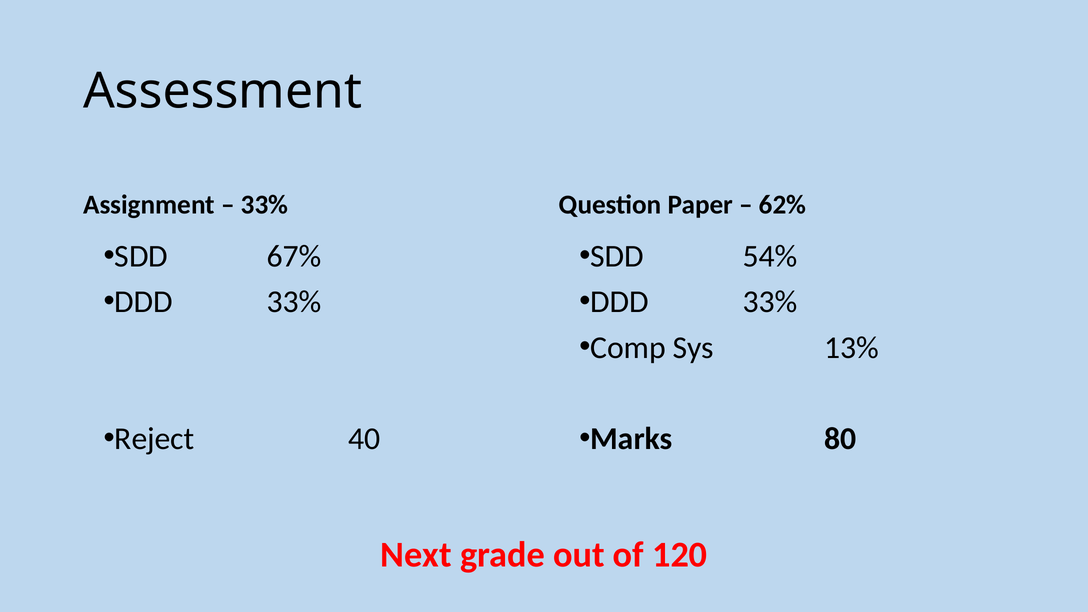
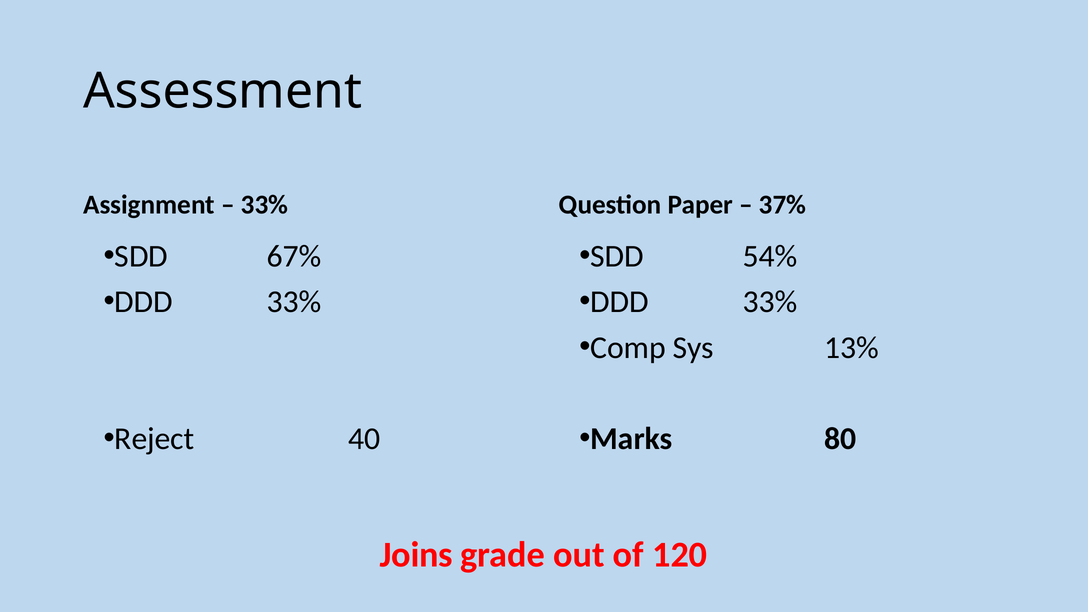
62%: 62% -> 37% (782, 205)
Next: Next -> Joins (416, 555)
